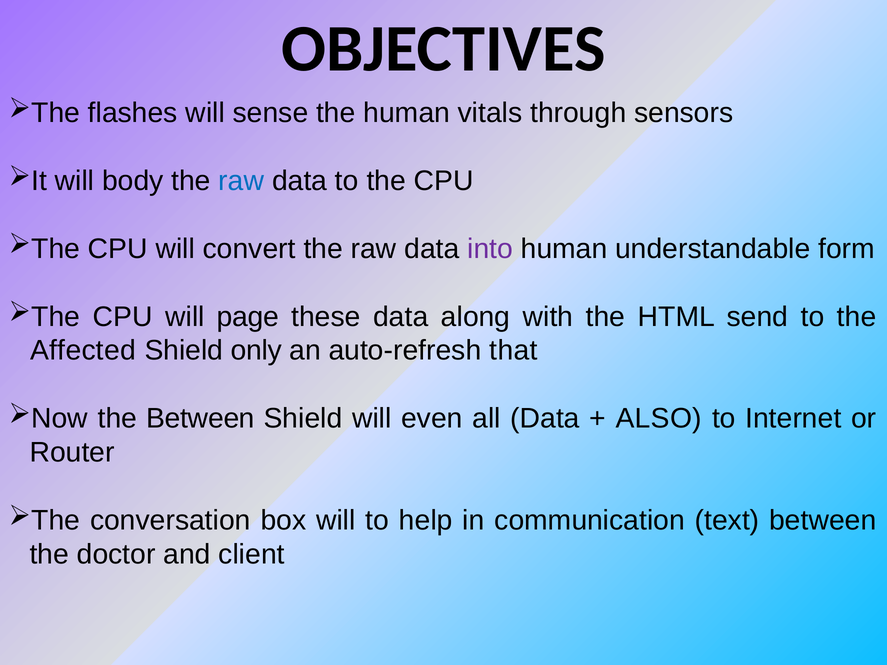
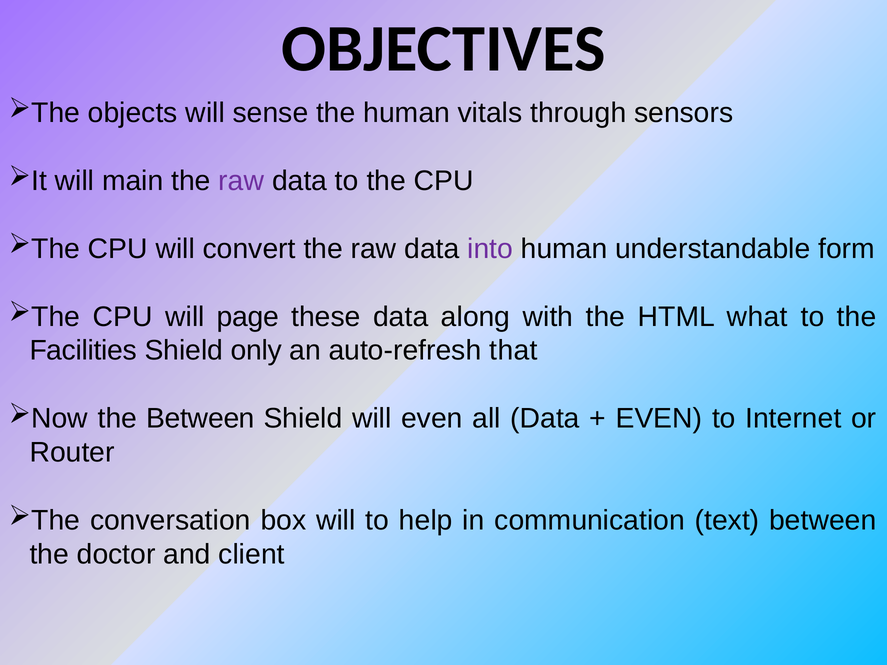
flashes: flashes -> objects (133, 113)
body: body -> main (133, 181)
raw colour: blue -> purple (241, 181)
send: send -> what (757, 317)
Affected: Affected -> Facilities (83, 351)
ALSO: ALSO -> EVEN (659, 419)
